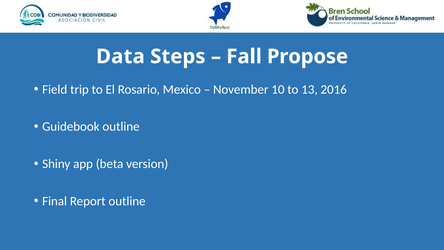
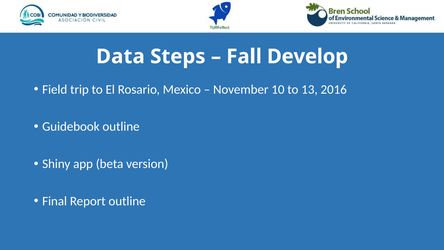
Propose: Propose -> Develop (307, 56)
